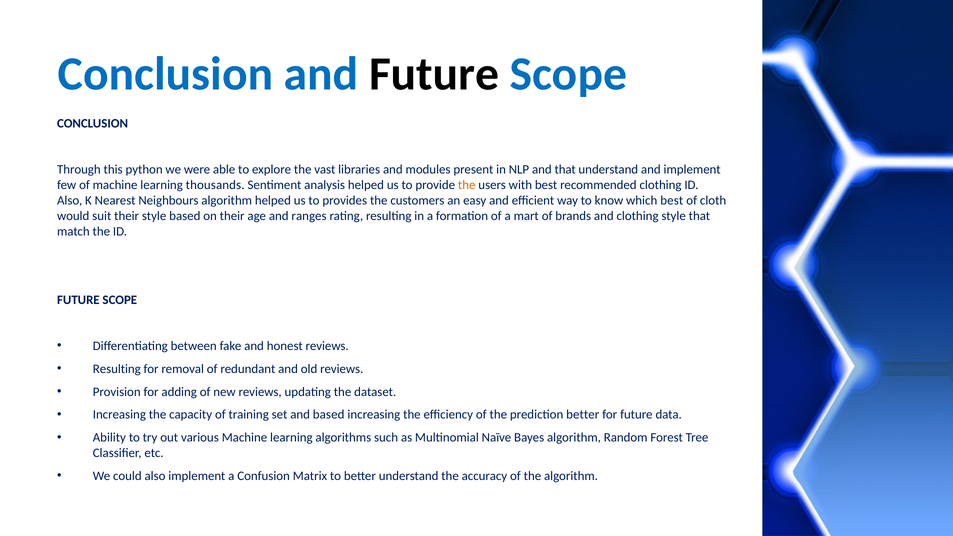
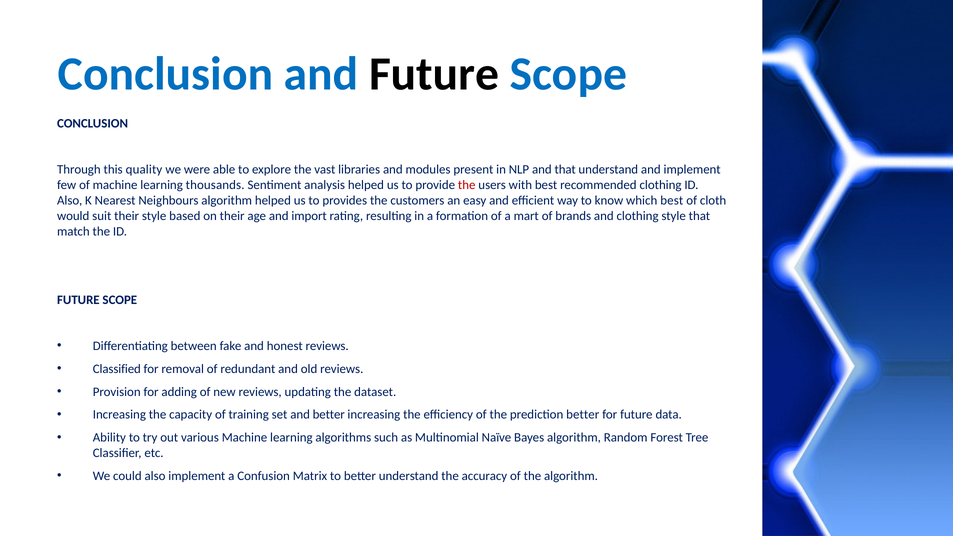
python: python -> quality (144, 169)
the colour: orange -> red (467, 185)
ranges: ranges -> import (309, 216)
Resulting: Resulting -> Classified (117, 369)
and based: based -> better (329, 415)
